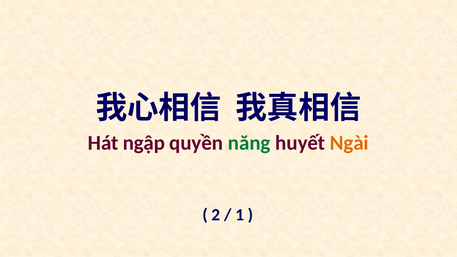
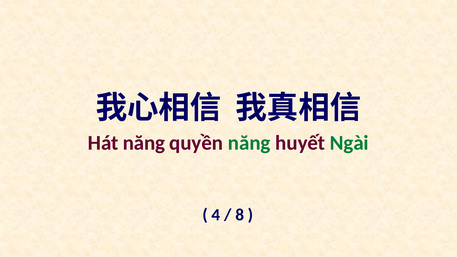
Hát ngập: ngập -> năng (144, 143)
Ngài colour: orange -> green (349, 143)
2: 2 -> 4 (216, 215)
1: 1 -> 8 (240, 215)
